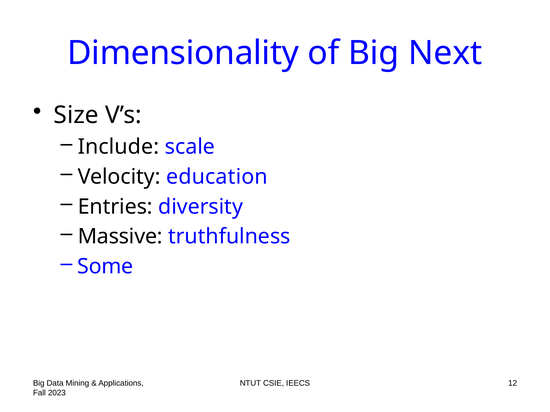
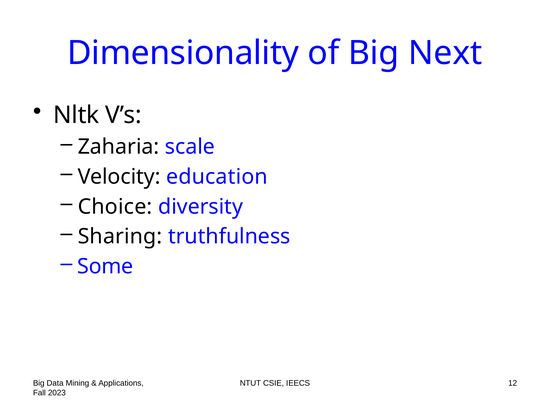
Size: Size -> Nltk (76, 115)
Include: Include -> Zaharia (119, 147)
Entries: Entries -> Choice (115, 207)
Massive: Massive -> Sharing (120, 237)
